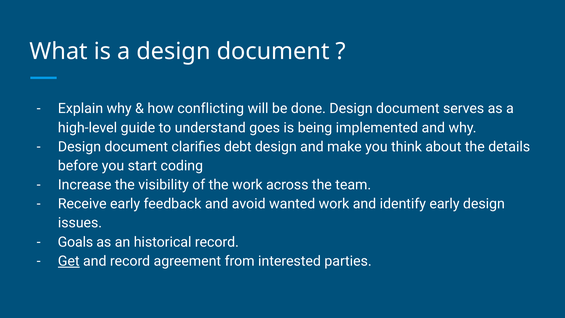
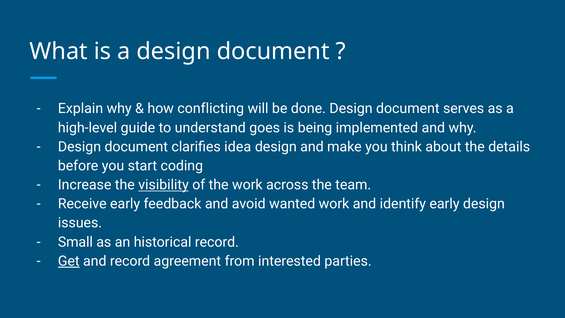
debt: debt -> idea (238, 147)
visibility underline: none -> present (164, 185)
Goals: Goals -> Small (75, 242)
